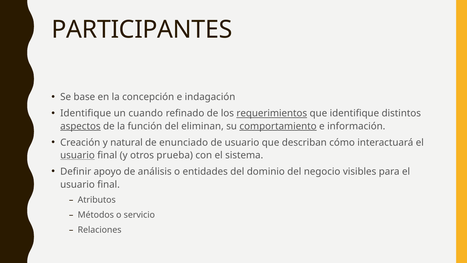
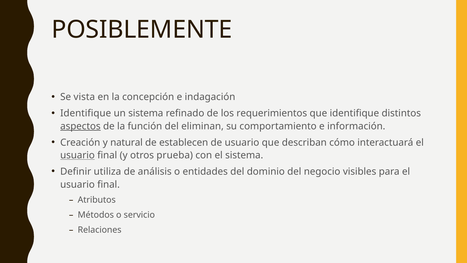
PARTICIPANTES: PARTICIPANTES -> POSIBLEMENTE (142, 30)
base: base -> vista (84, 97)
un cuando: cuando -> sistema (146, 113)
requerimientos underline: present -> none (272, 113)
comportamiento underline: present -> none (278, 126)
enunciado: enunciado -> establecen (184, 142)
apoyo: apoyo -> utiliza (107, 171)
